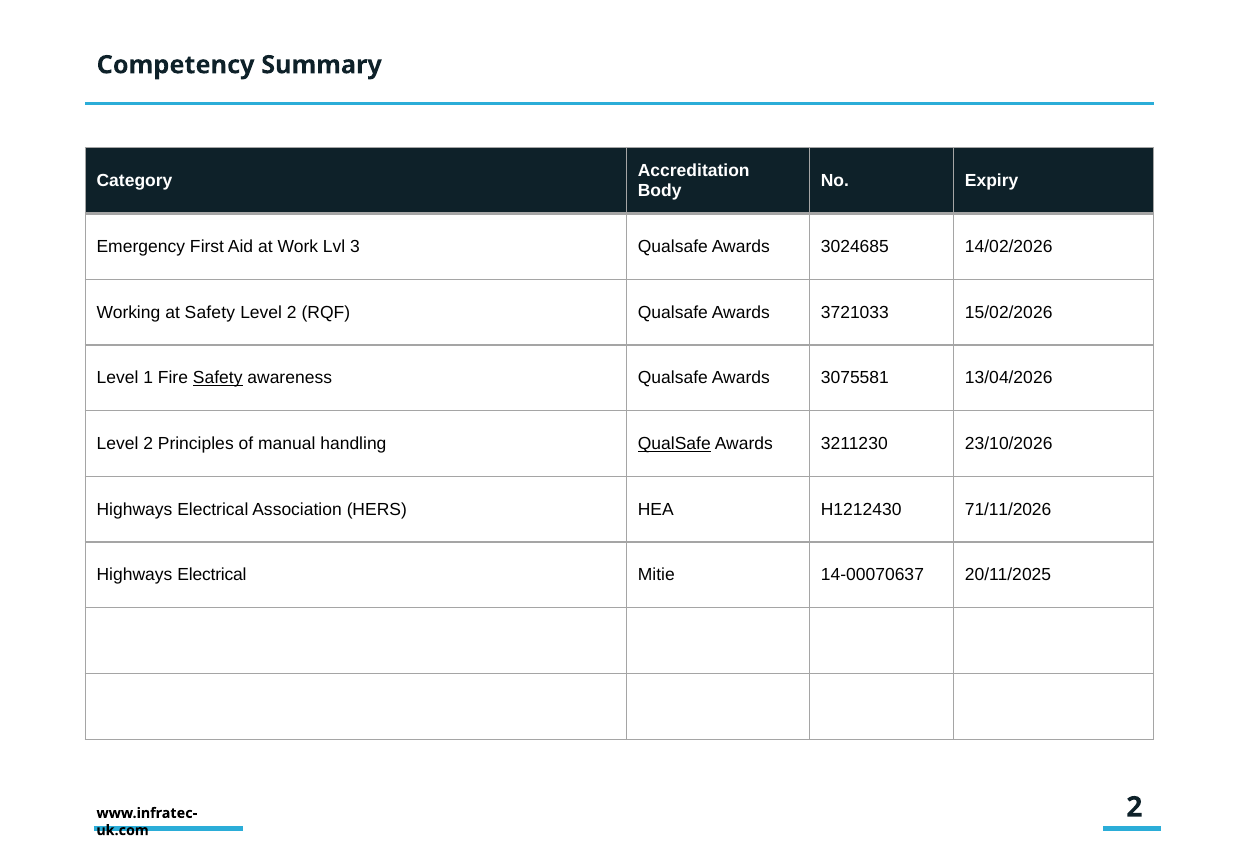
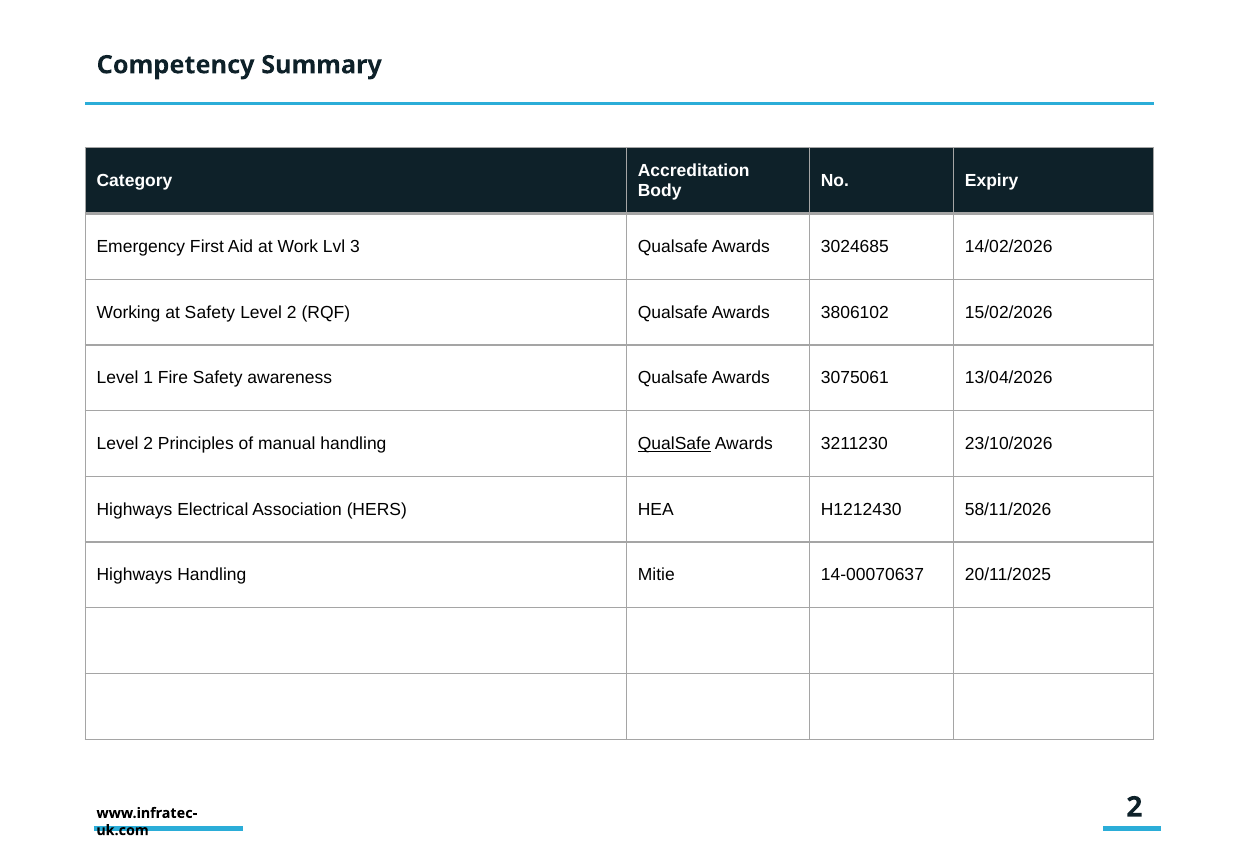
3721033: 3721033 -> 3806102 (855, 312)
Safety underline: present -> none (218, 378)
3075581: 3075581 -> 3075061 (855, 378)
71/11/2026: 71/11/2026 -> 58/11/2026 (1008, 509)
Electrical: Electrical -> Handling (212, 575)
